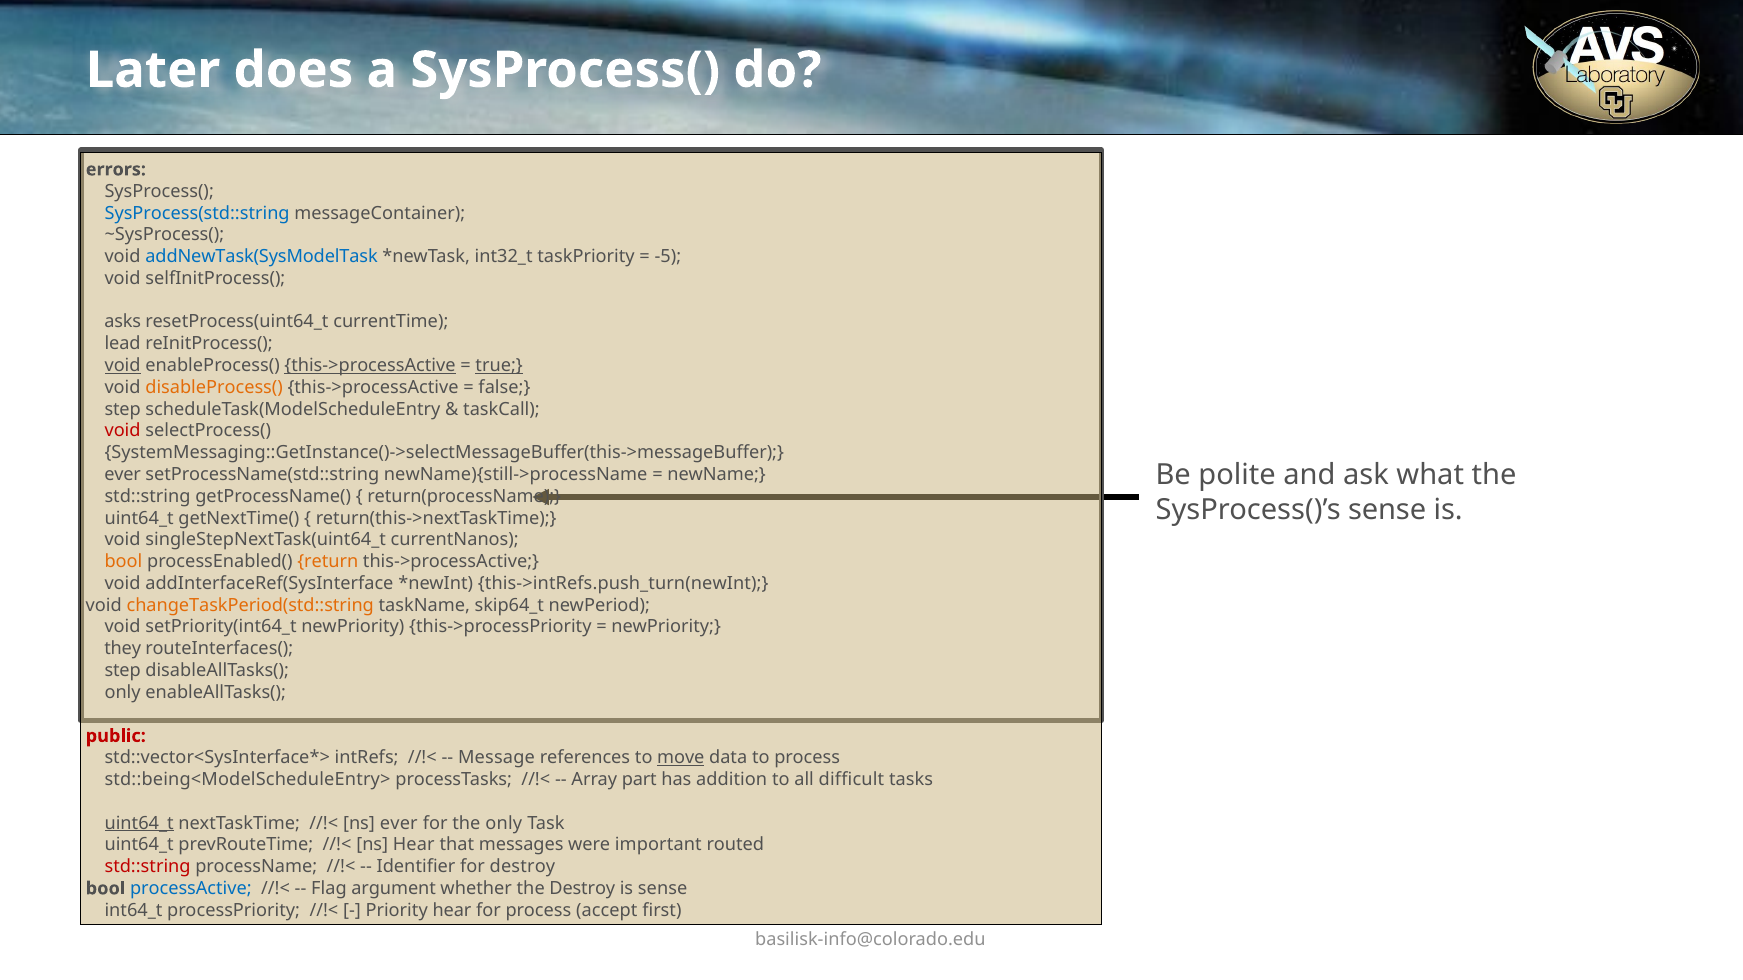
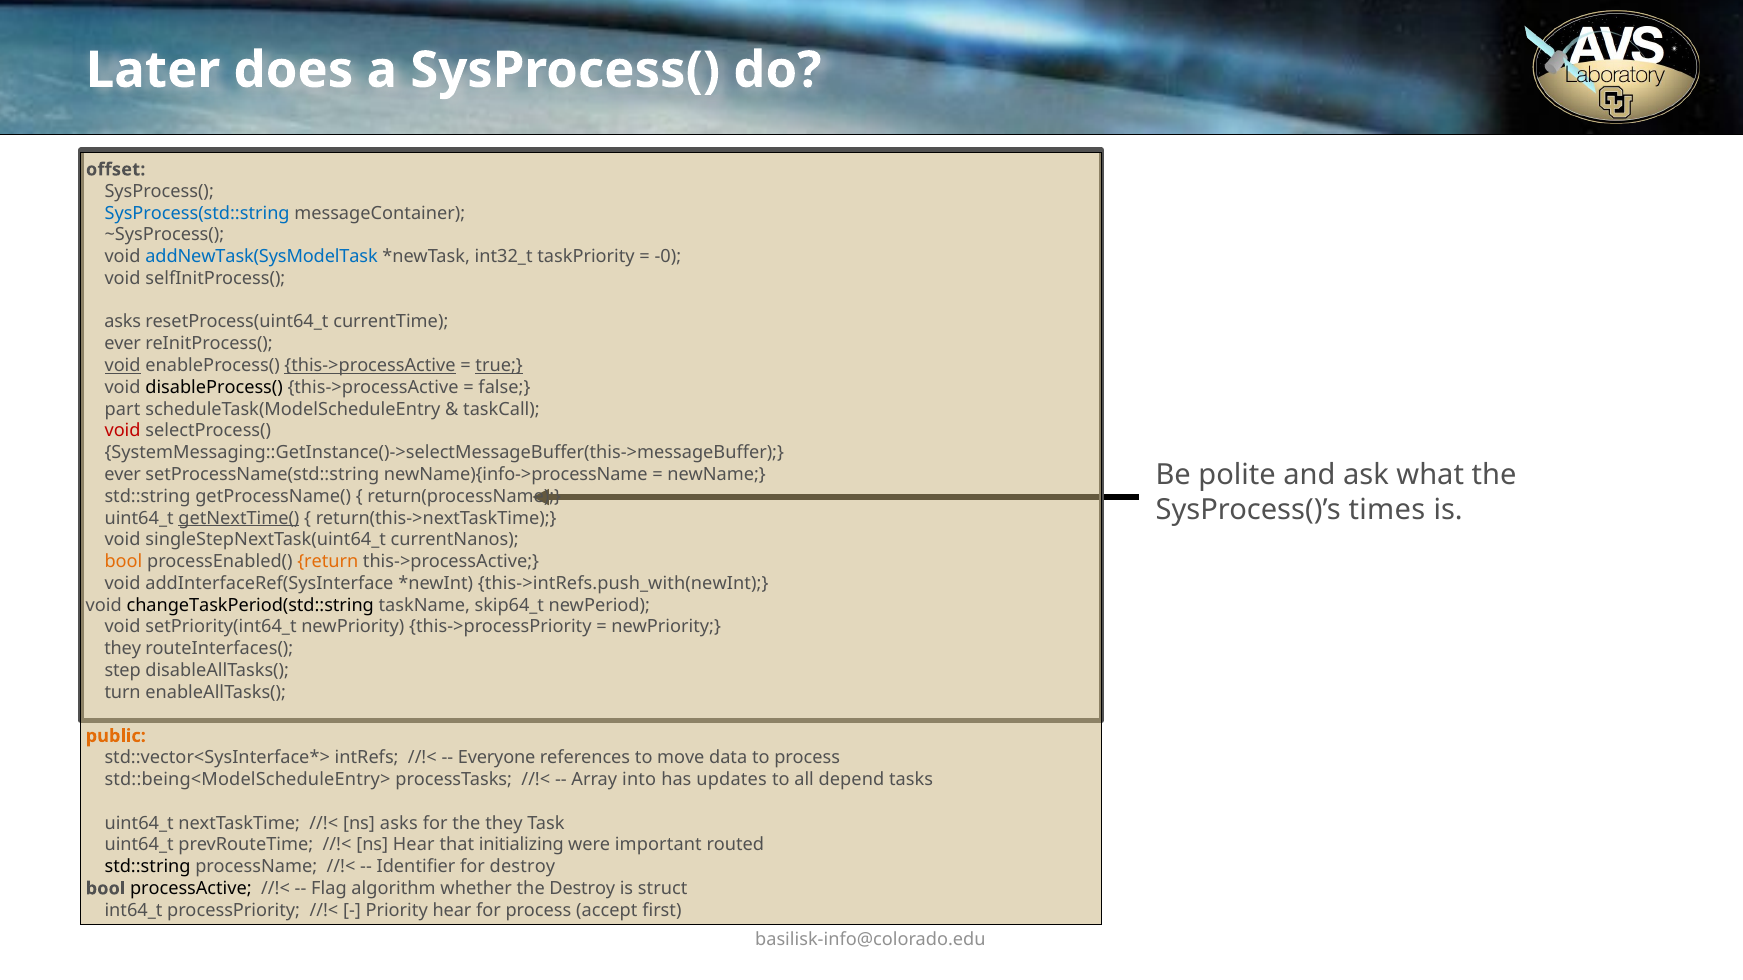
errors: errors -> offset (116, 170)
-5: -5 -> -0 (668, 257)
lead: lead -> ever (123, 344)
disableProcess( colour: orange -> black (214, 387)
step: step -> part (122, 409)
newName){still->processName: newName){still->processName -> newName){info->processName (516, 475)
SysProcess()’s sense: sense -> times (1387, 510)
getNextTime( underline: none -> present (239, 518)
this->intRefs.push_turn(newInt: this->intRefs.push_turn(newInt -> this->intRefs.push_with(newInt (623, 584)
changeTaskPeriod(std::string colour: orange -> black (250, 605)
only: only -> turn (123, 693)
public colour: red -> orange (116, 736)
Message: Message -> Everyone (497, 758)
move underline: present -> none (681, 758)
part: part -> into (639, 780)
addition: addition -> updates (732, 780)
difficult: difficult -> depend (851, 780)
uint64_t underline: present -> none (139, 823)
ns ever: ever -> asks (399, 823)
the only: only -> they (504, 823)
messages: messages -> initializing (521, 845)
std::string colour: red -> black (148, 867)
processActive colour: blue -> black (191, 889)
argument: argument -> algorithm (394, 889)
is sense: sense -> struct (663, 889)
